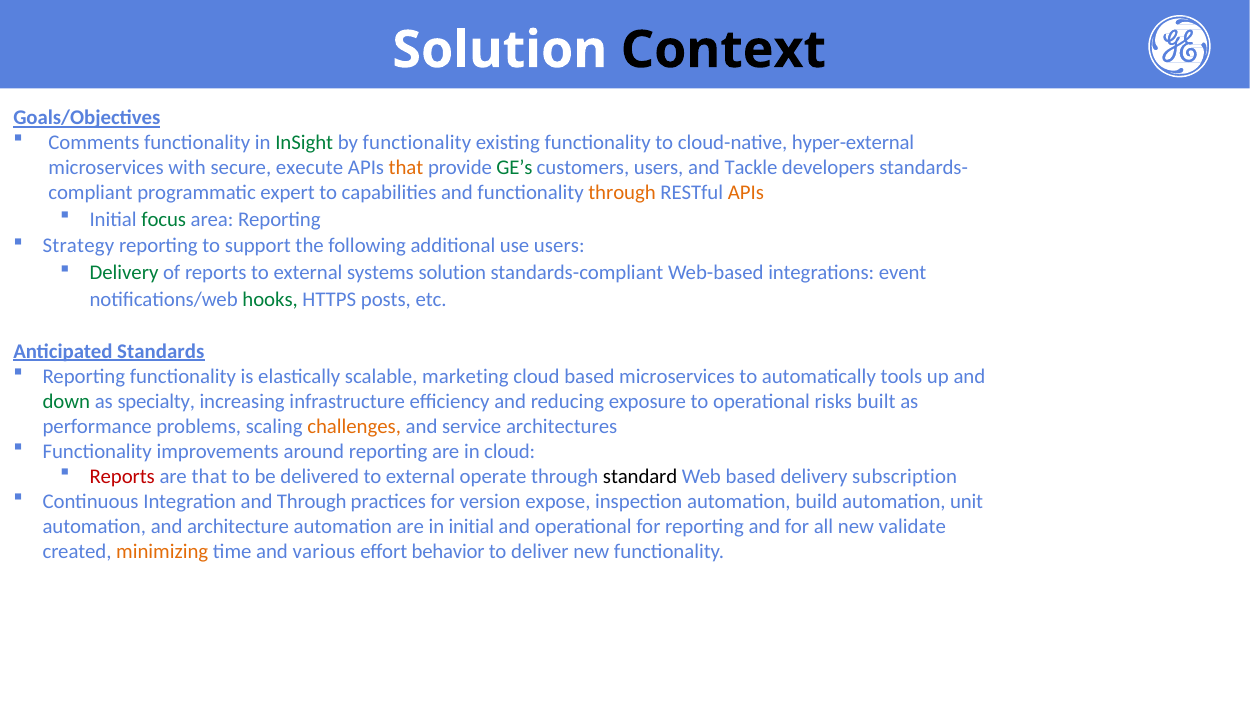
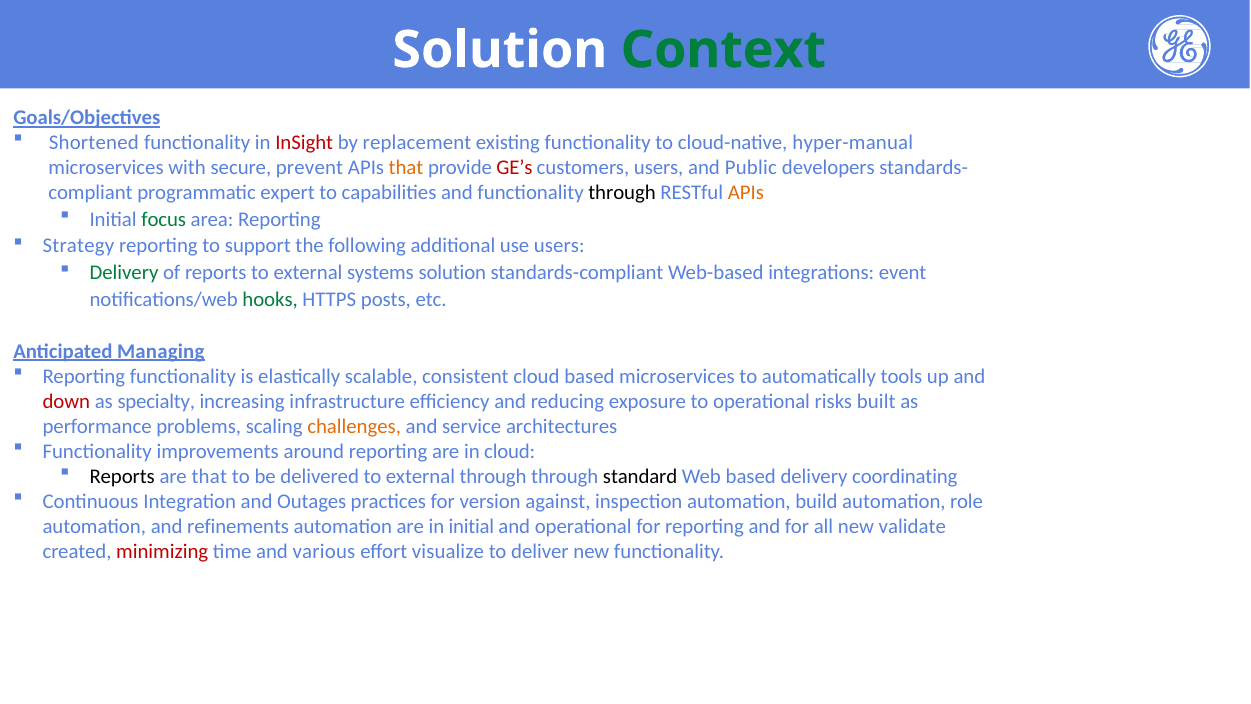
Context colour: black -> green (723, 50)
Comments: Comments -> Shortened (94, 142)
InSight colour: green -> red (304, 142)
by functionality: functionality -> replacement (417, 142)
hyper-external: hyper-external -> hyper-manual (853, 142)
execute: execute -> prevent (309, 167)
GE’s colour: green -> red (514, 167)
Tackle: Tackle -> Public (751, 167)
through colour: orange -> black (622, 192)
Standards: Standards -> Managing (161, 351)
marketing: marketing -> consistent (465, 376)
down colour: green -> red (66, 401)
Reports colour: red -> black (122, 476)
external operate: operate -> through (493, 476)
subscription: subscription -> coordinating (905, 476)
and Through: Through -> Outages (312, 501)
expose: expose -> against (558, 501)
unit: unit -> role (967, 501)
architecture: architecture -> refinements (238, 526)
minimizing colour: orange -> red (162, 551)
behavior: behavior -> visualize (448, 551)
